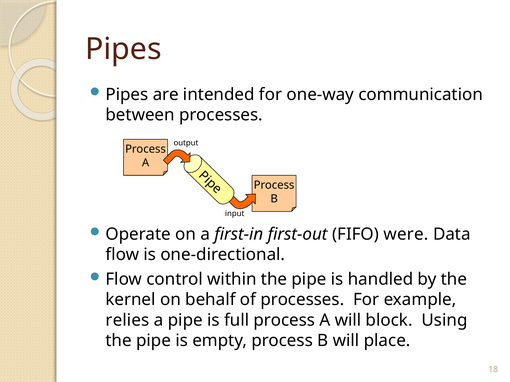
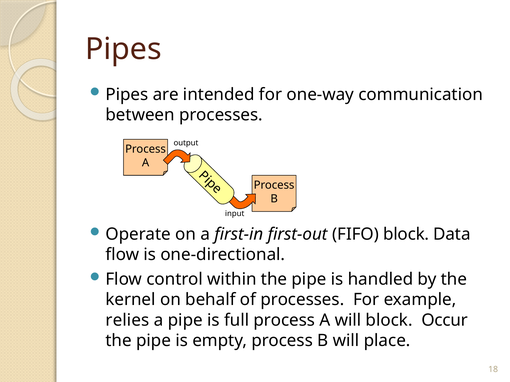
FIFO were: were -> block (406, 235)
Using: Using -> Occur (445, 321)
